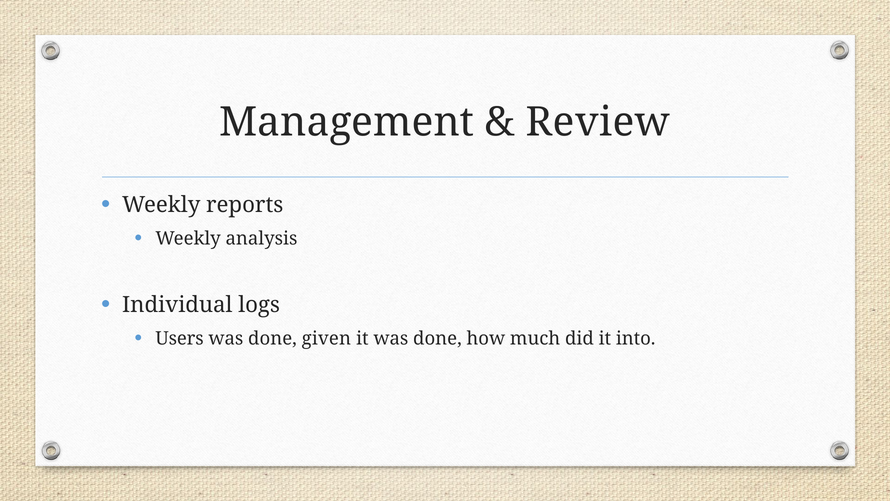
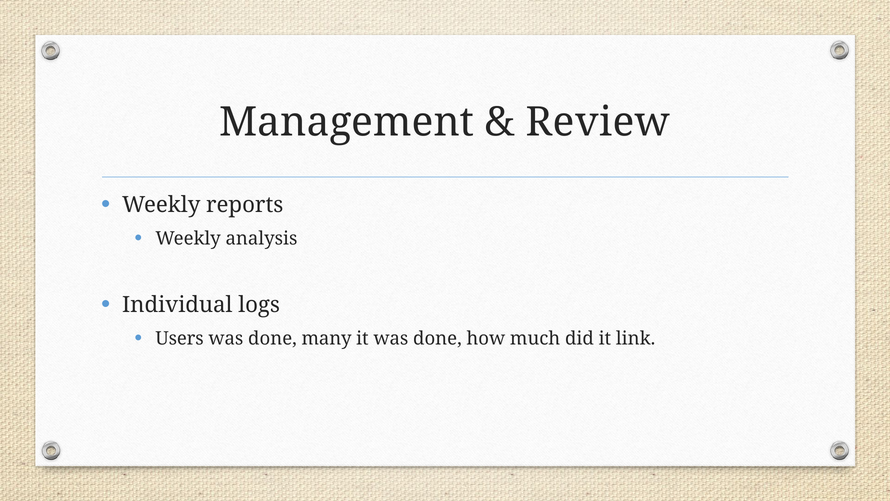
given: given -> many (327, 338)
into: into -> link (636, 338)
